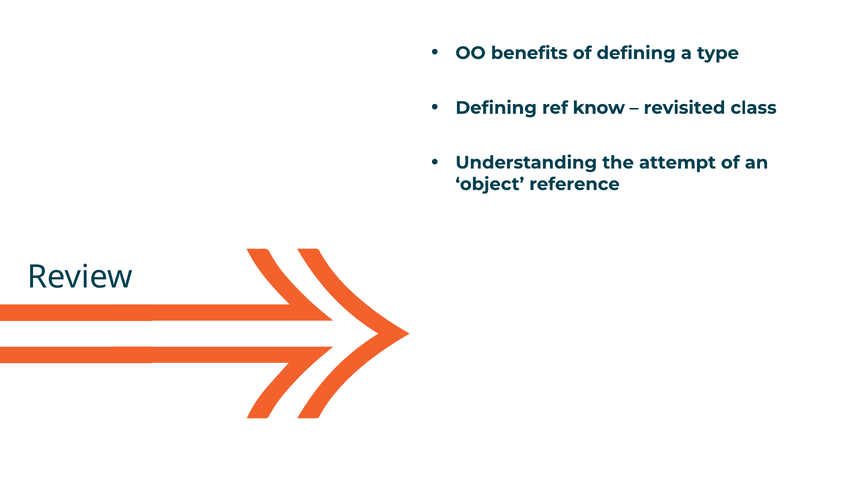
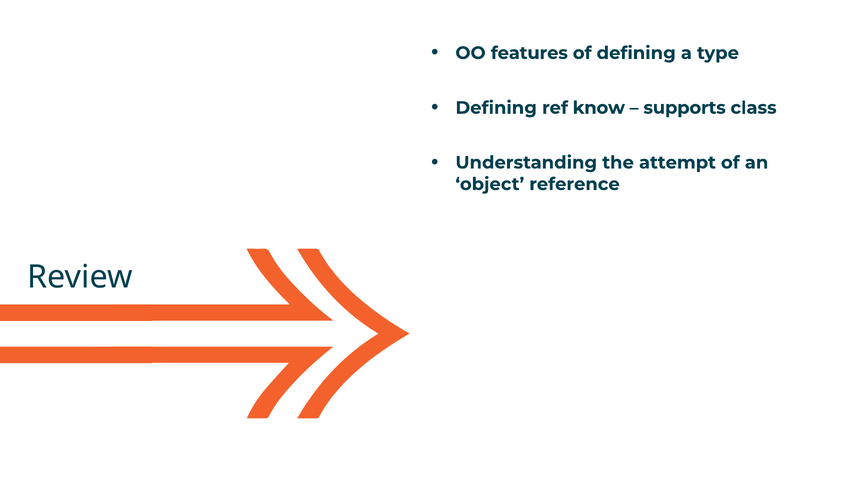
benefits: benefits -> features (529, 53)
revisited: revisited -> supports (685, 108)
